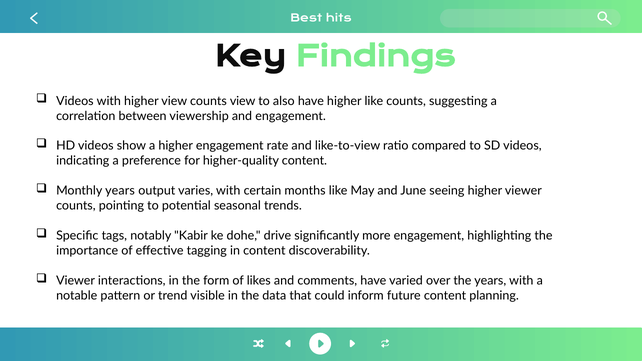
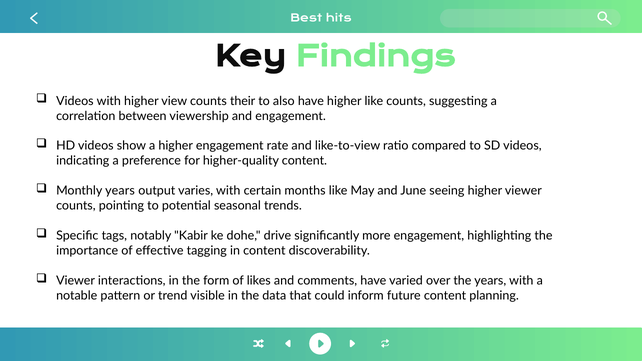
counts view: view -> their (243, 101)
